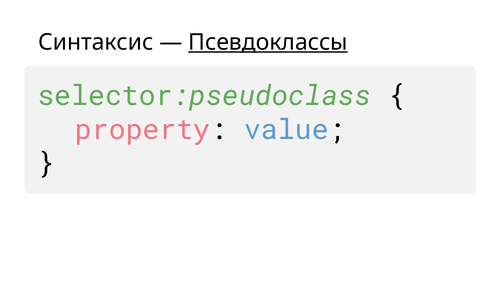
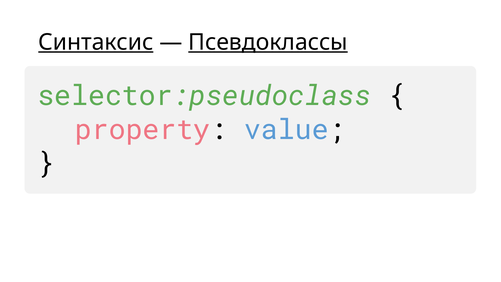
Синтаксис underline: none -> present (96, 42)
